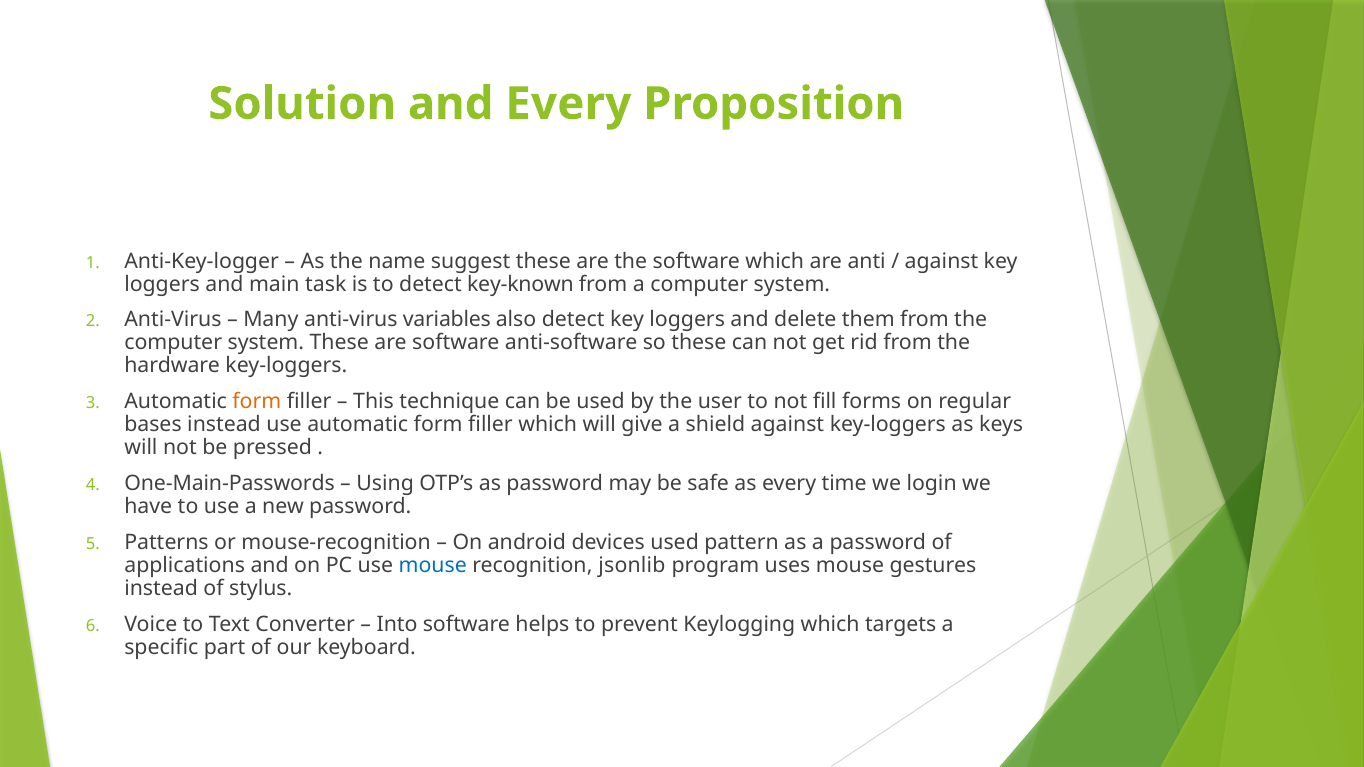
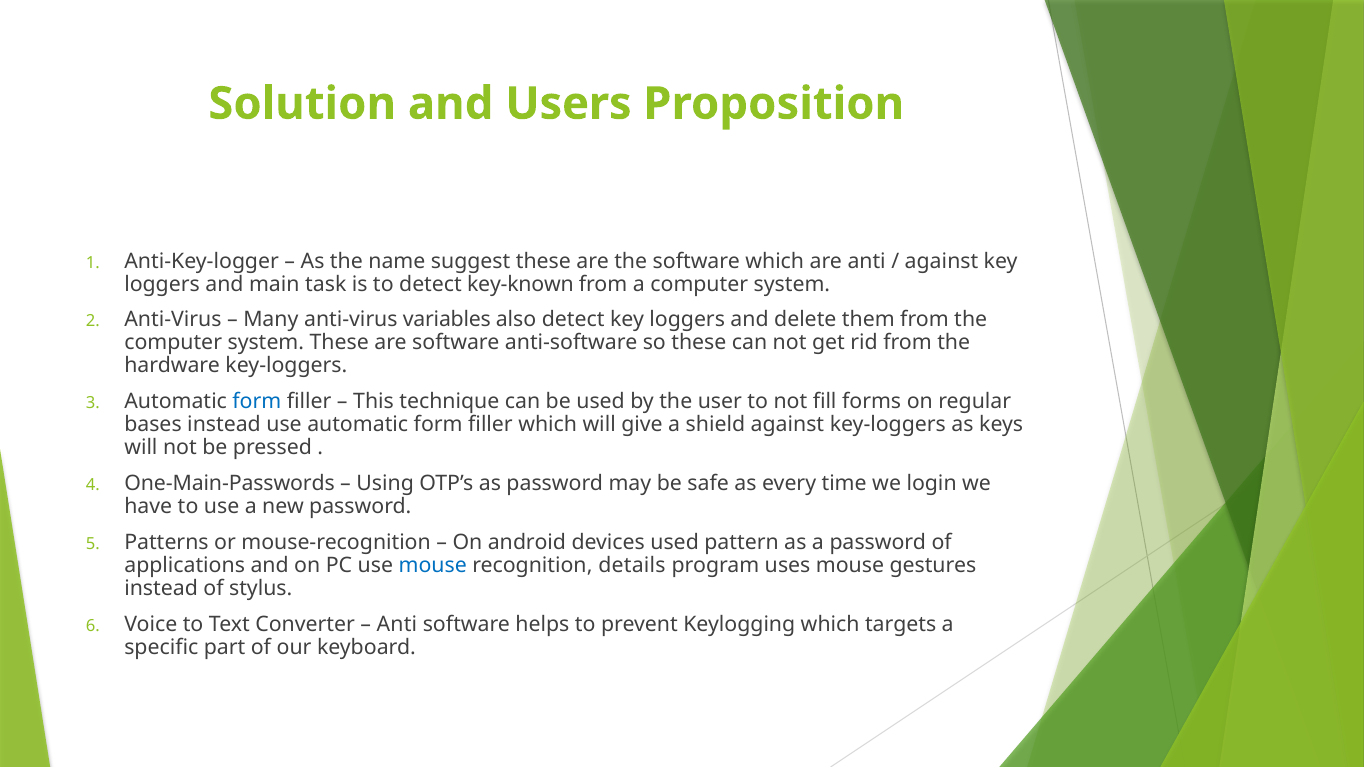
and Every: Every -> Users (569, 104)
form colour: orange -> blue (257, 402)
jsonlib: jsonlib -> details (632, 566)
Into: Into -> Anti (397, 624)
